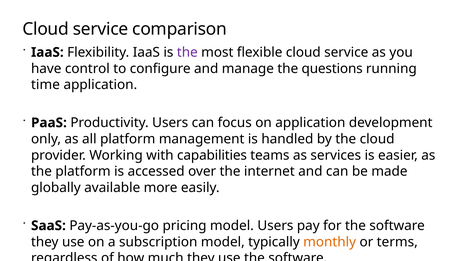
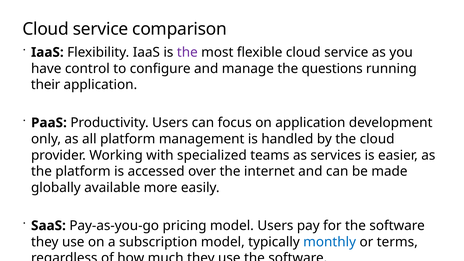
time: time -> their (46, 85)
capabilities: capabilities -> specialized (212, 155)
monthly colour: orange -> blue (330, 242)
